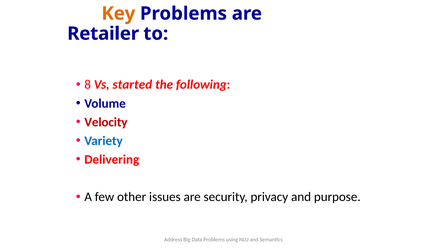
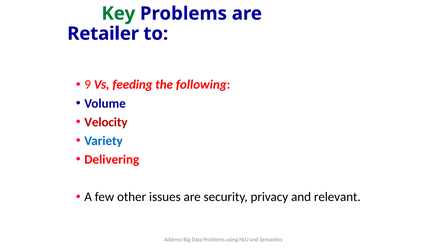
Key colour: orange -> green (118, 14)
8: 8 -> 9 (88, 85)
started: started -> feeding (132, 85)
purpose: purpose -> relevant (337, 197)
